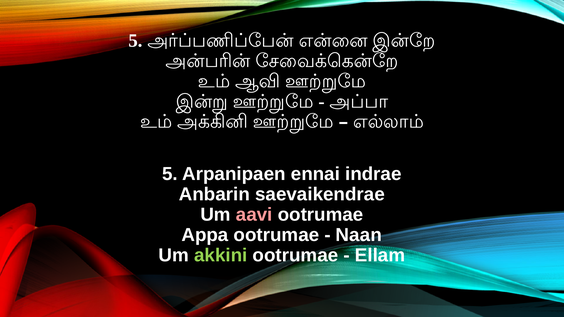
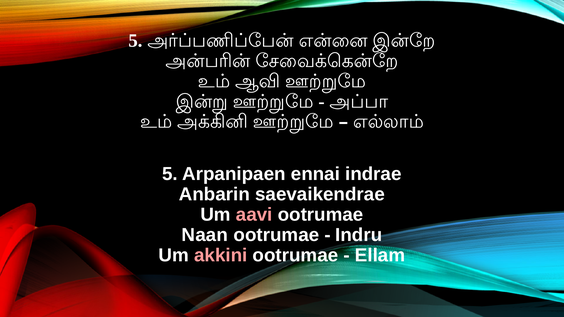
Appa: Appa -> Naan (205, 235)
Naan: Naan -> Indru (359, 235)
akkini colour: light green -> pink (221, 256)
